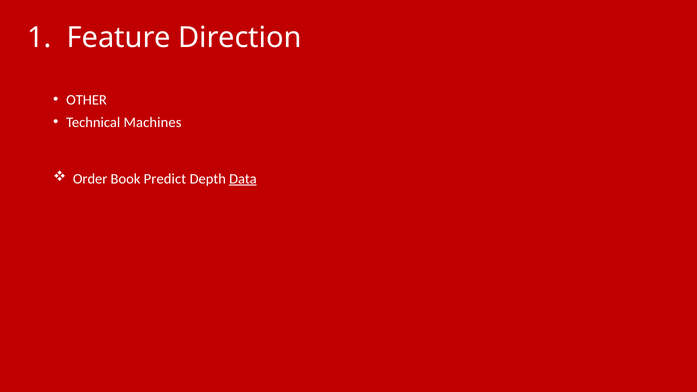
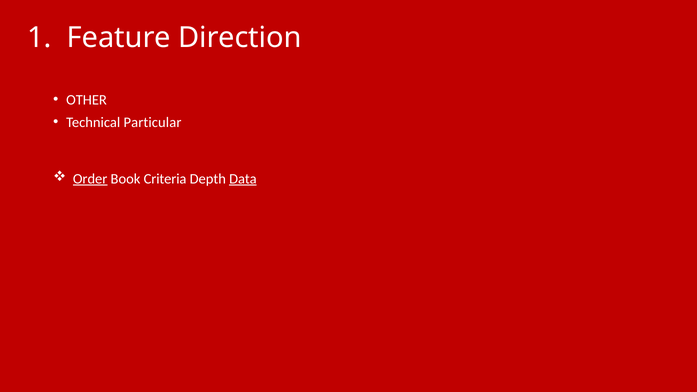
Machines: Machines -> Particular (153, 122)
Order underline: none -> present (90, 179)
Predict: Predict -> Criteria (165, 179)
